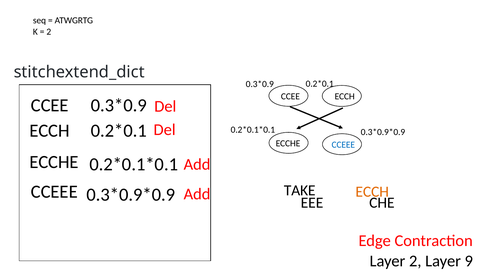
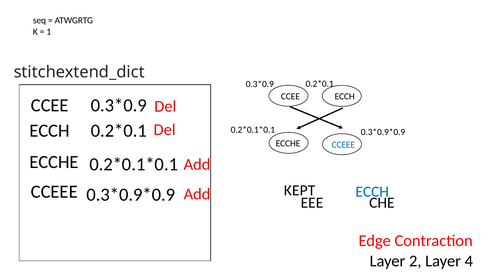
2: 2 -> 1 (49, 32)
TAKE: TAKE -> KEPT (300, 190)
ECCH colour: orange -> blue (372, 192)
9: 9 -> 4 (469, 261)
